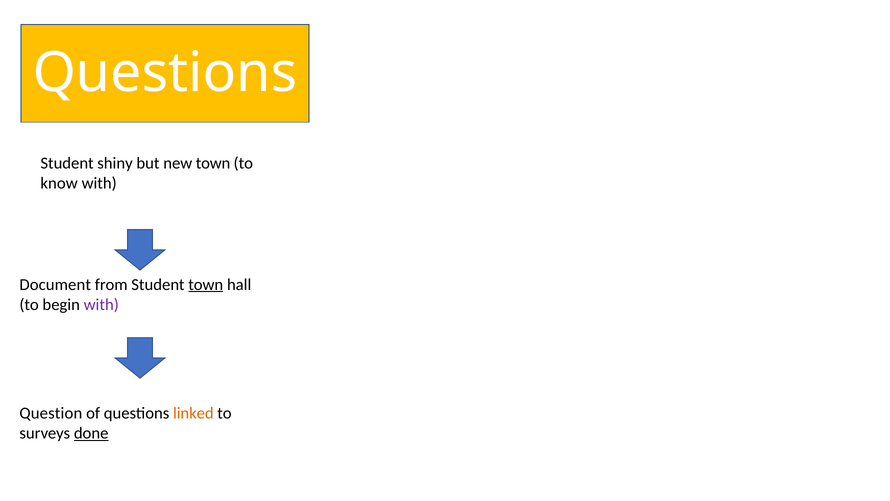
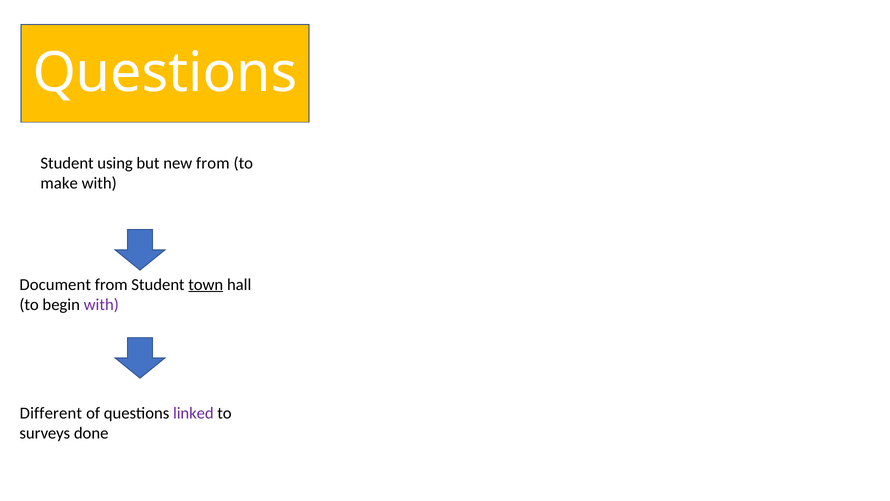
shiny: shiny -> using (115, 163)
new town: town -> from (213, 163)
know: know -> make (59, 183)
Question: Question -> Different (51, 413)
linked colour: orange -> purple (193, 413)
done underline: present -> none (91, 433)
